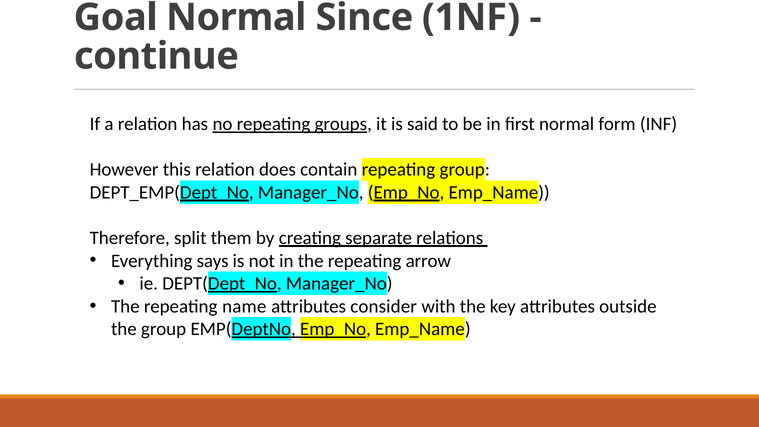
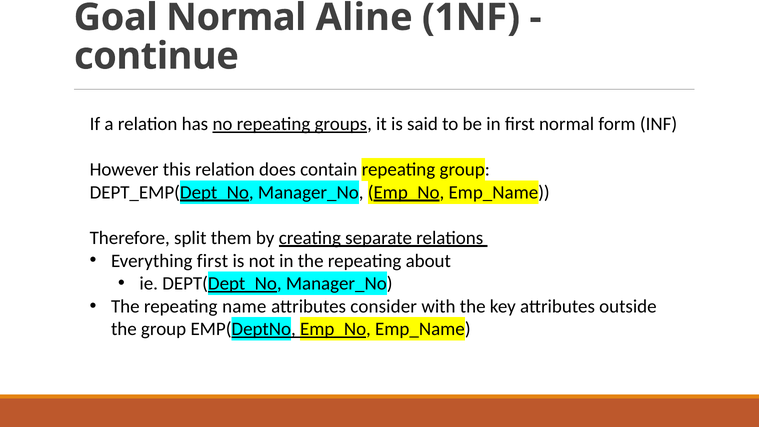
Since: Since -> Aline (364, 17)
Everything says: says -> first (212, 261)
arrow: arrow -> about (428, 261)
